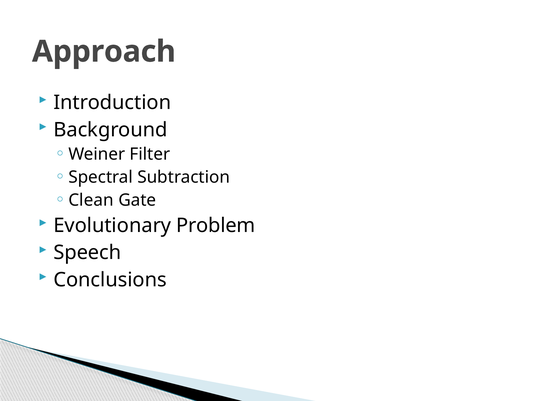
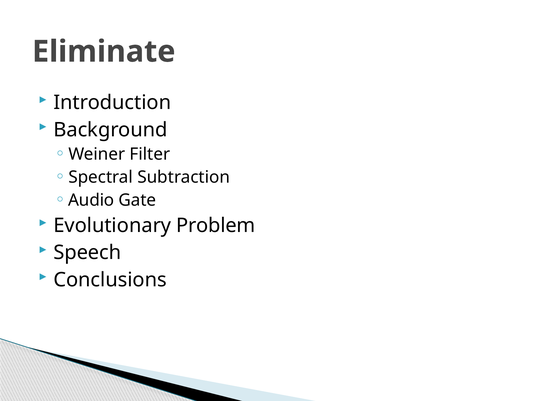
Approach: Approach -> Eliminate (104, 52)
Clean: Clean -> Audio (91, 200)
